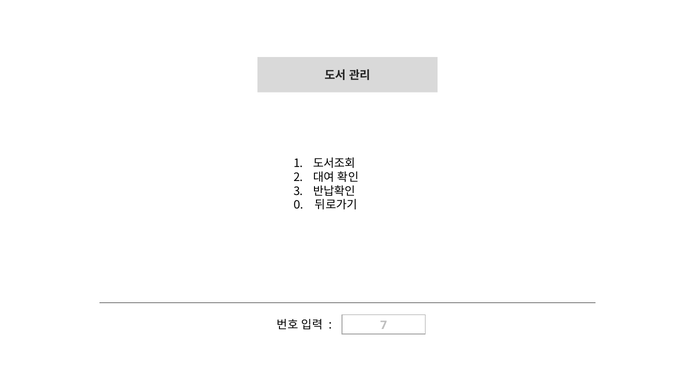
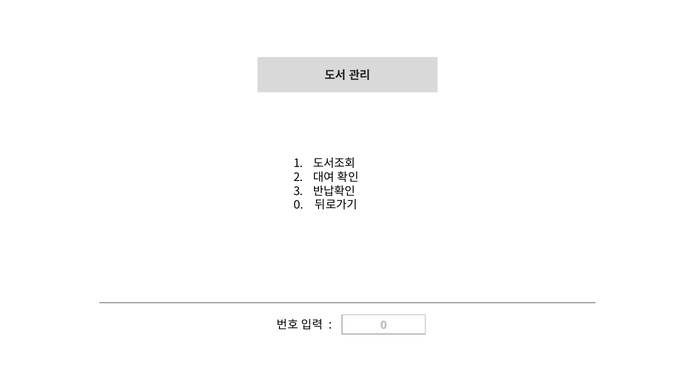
7: 7 -> 0 (384, 325)
